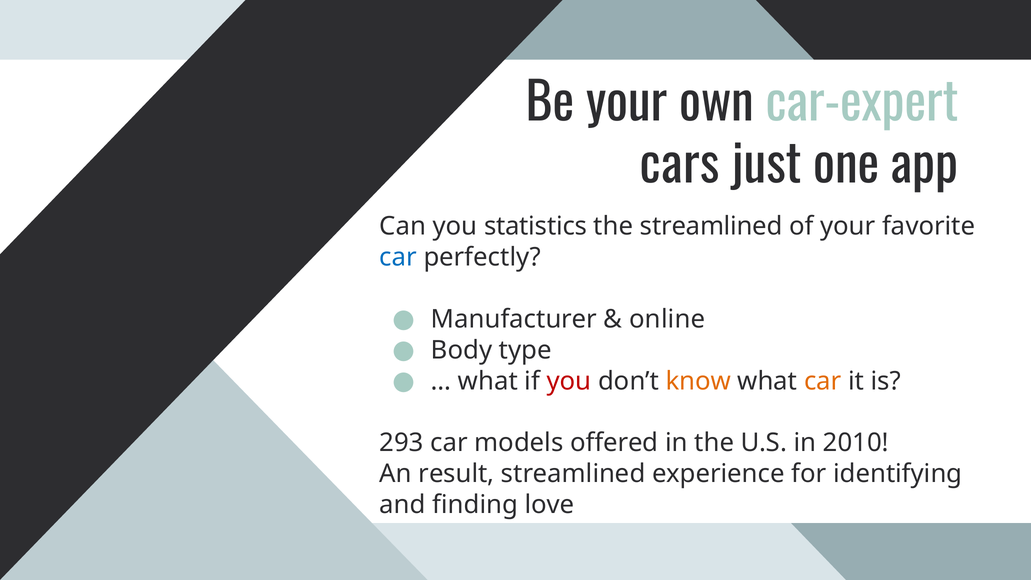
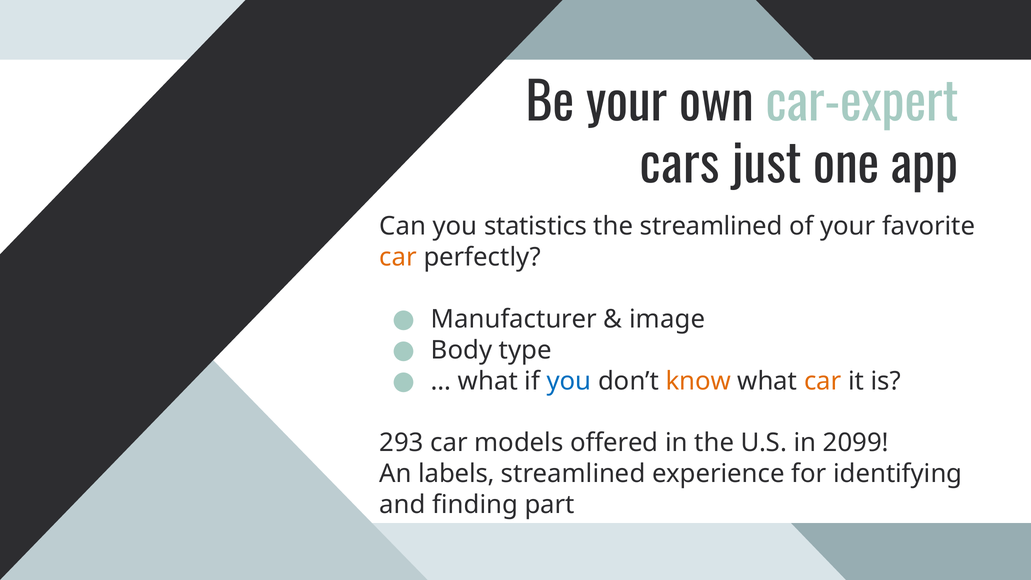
car colour: blue -> orange (398, 257)
online: online -> image (667, 319)
you colour: red -> blue (569, 381)
2010: 2010 -> 2099 (856, 443)
result: result -> labels (456, 474)
love: love -> part (550, 505)
